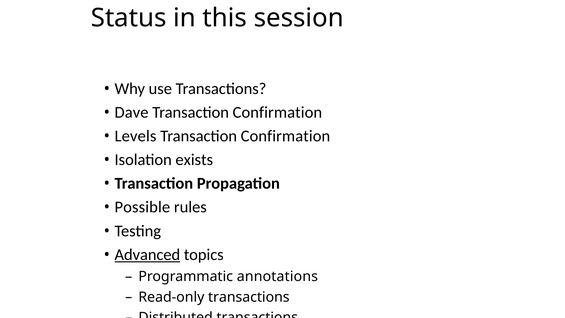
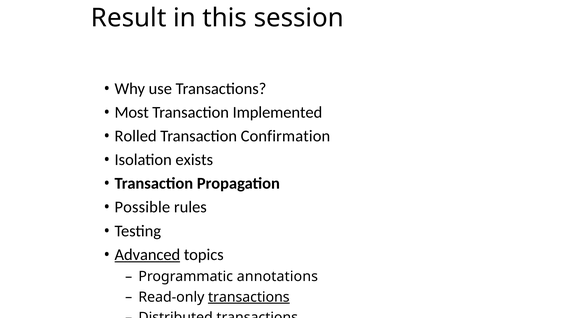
Status: Status -> Result (129, 18)
Dave: Dave -> Most (132, 112)
Confirmation: Confirmation -> Implemented (277, 112)
Levels: Levels -> Rolled (136, 136)
transactions underline: none -> present (249, 297)
